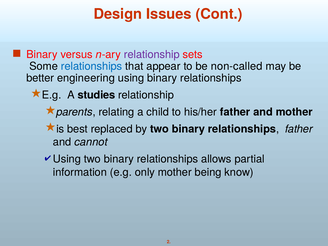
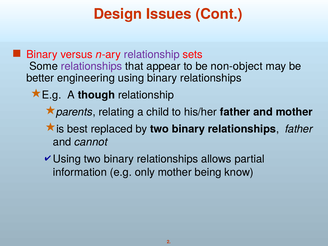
relationships colour: blue -> purple (92, 66)
non-called: non-called -> non-object (237, 66)
studies: studies -> though (96, 95)
